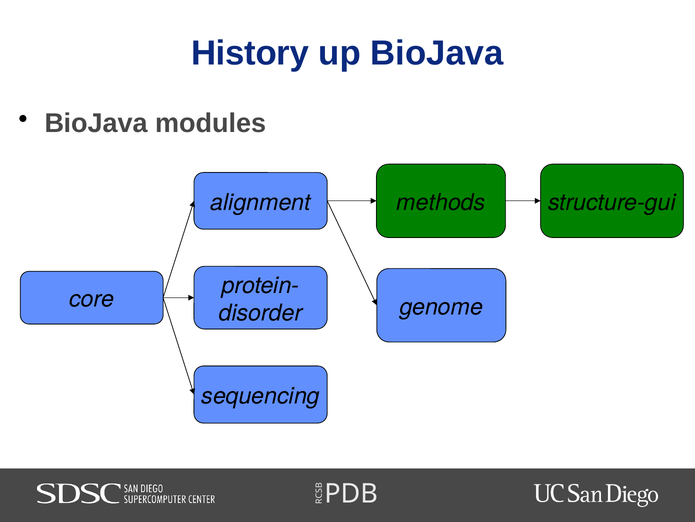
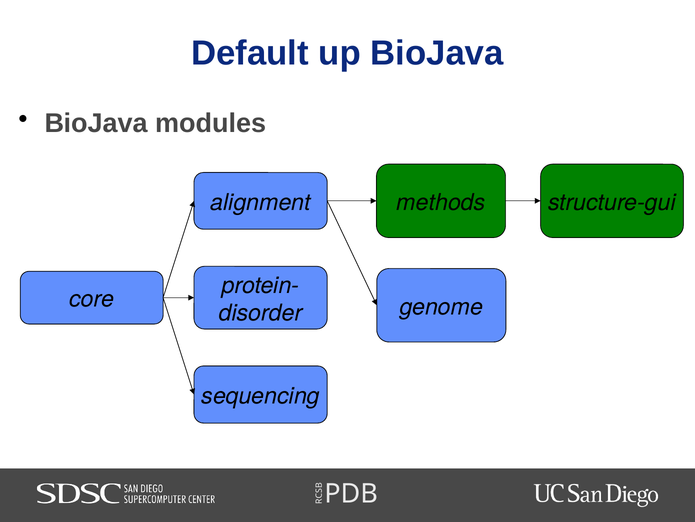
History: History -> Default (250, 53)
